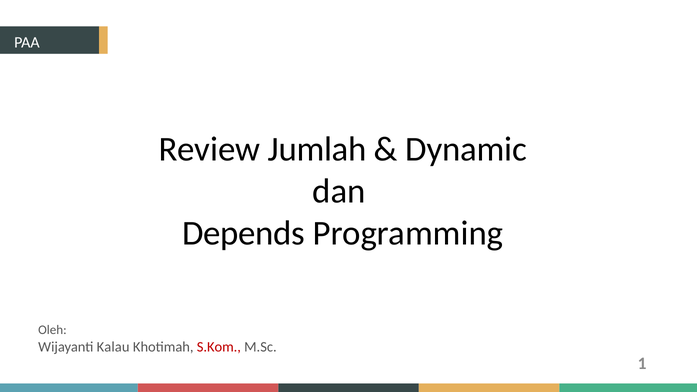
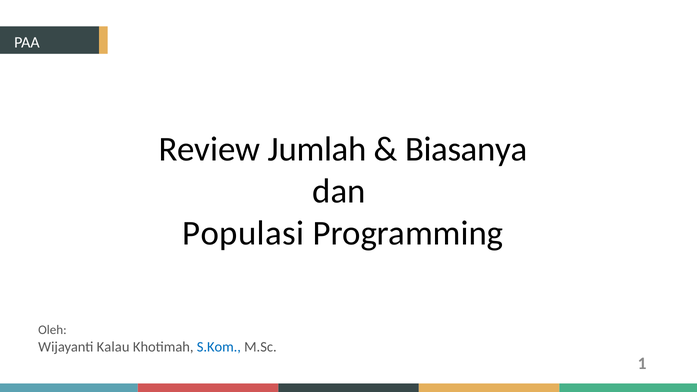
Dynamic: Dynamic -> Biasanya (466, 149)
Depends: Depends -> Populasi (243, 233)
S.Kom colour: red -> blue (219, 347)
